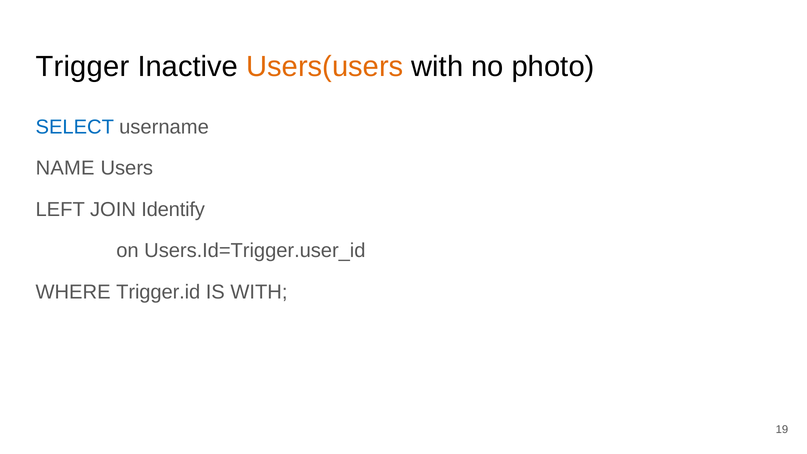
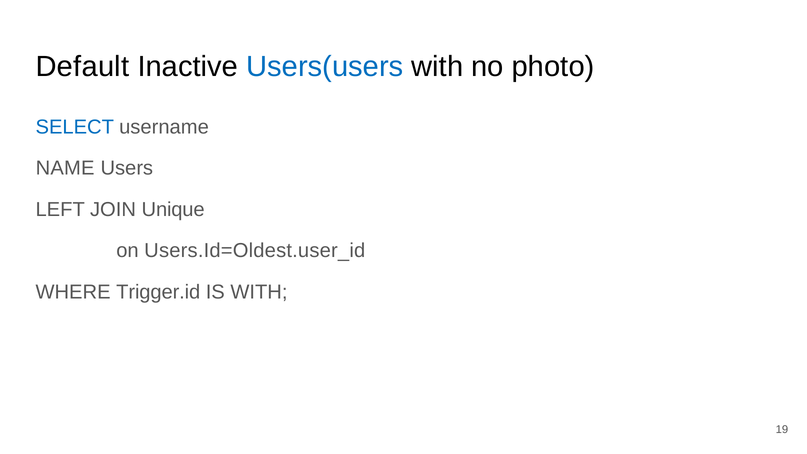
Trigger: Trigger -> Default (82, 67)
Users(users colour: orange -> blue (325, 67)
Identify: Identify -> Unique (173, 209)
Users.Id=Trigger.user_id: Users.Id=Trigger.user_id -> Users.Id=Oldest.user_id (255, 251)
